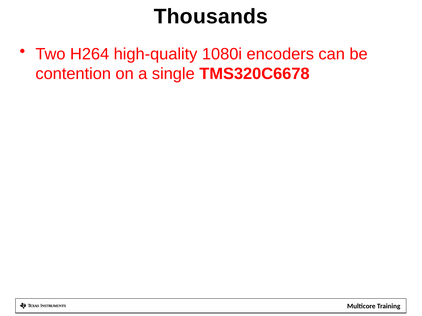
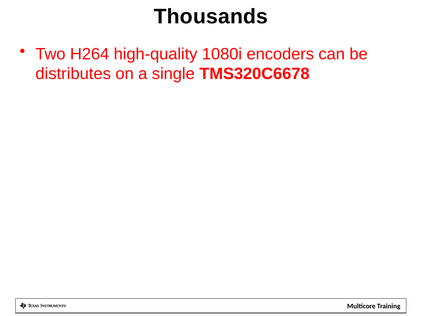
contention: contention -> distributes (73, 74)
